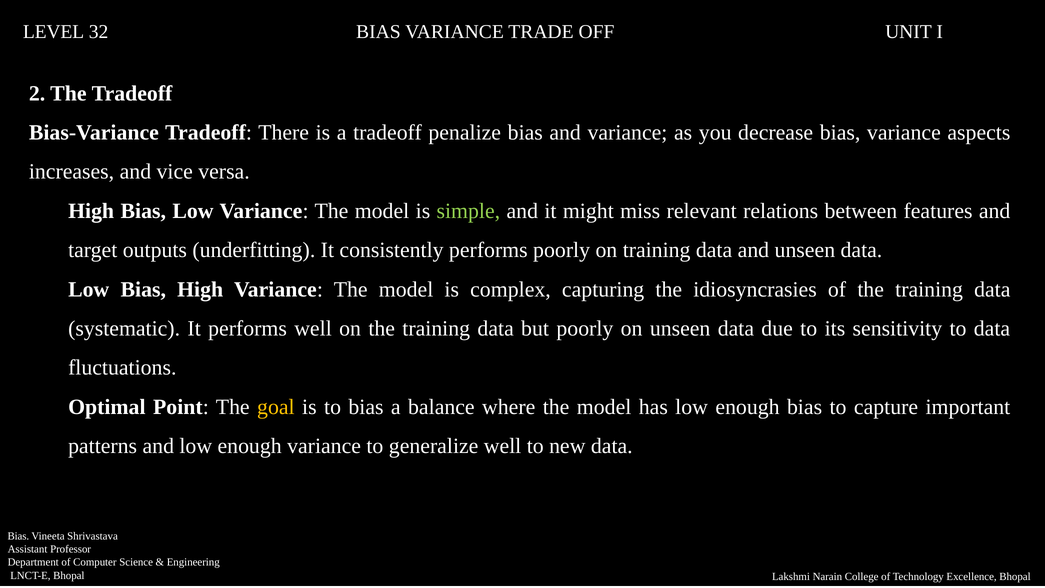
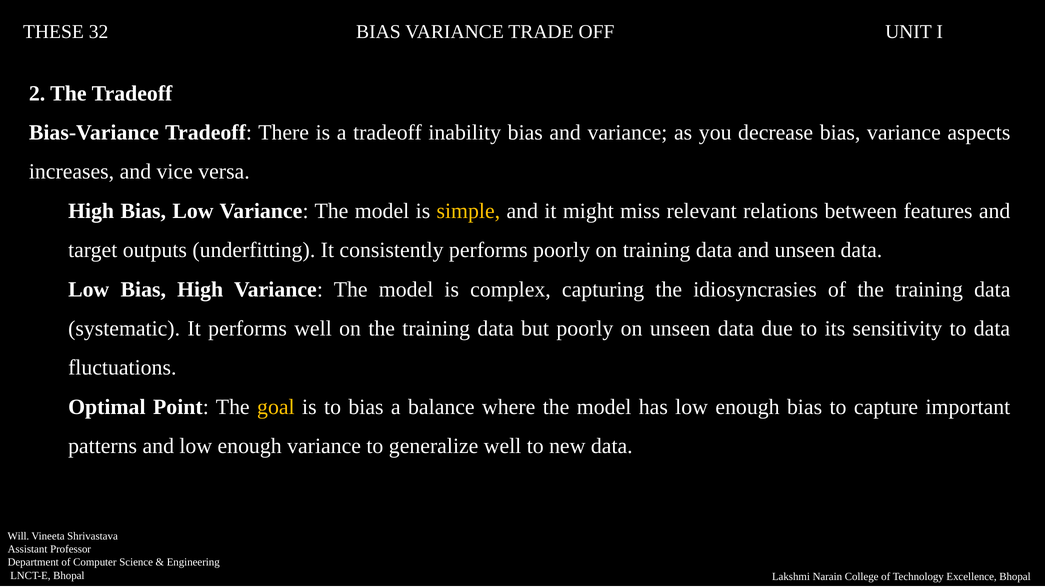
LEVEL: LEVEL -> THESE (53, 32)
penalize: penalize -> inability (465, 133)
simple colour: light green -> yellow (468, 211)
Bias: Bias -> Will (18, 536)
